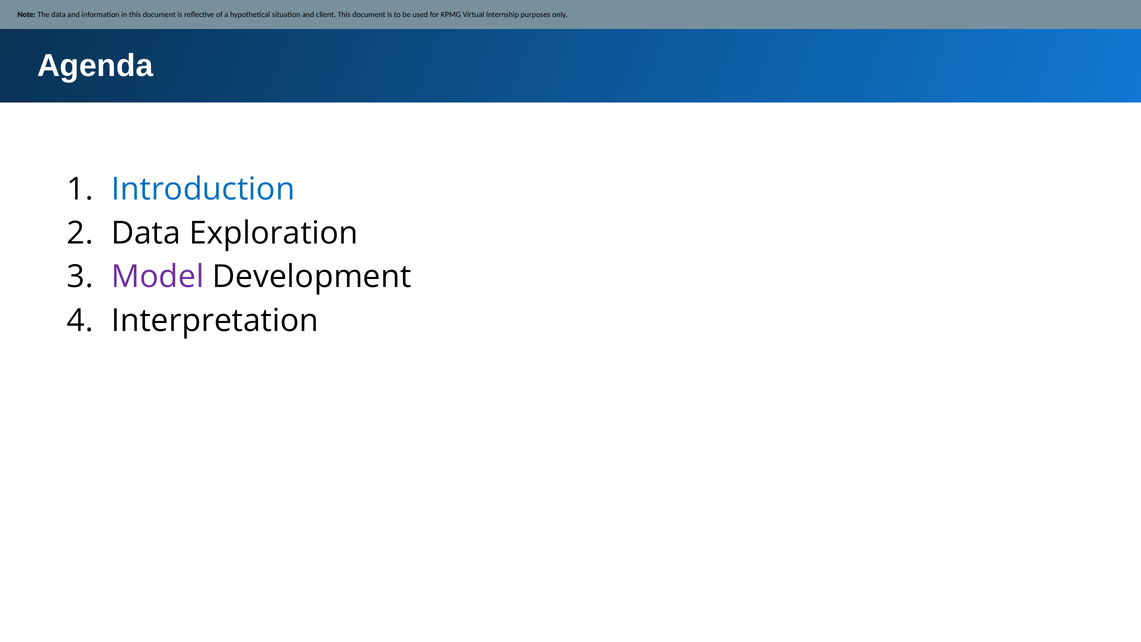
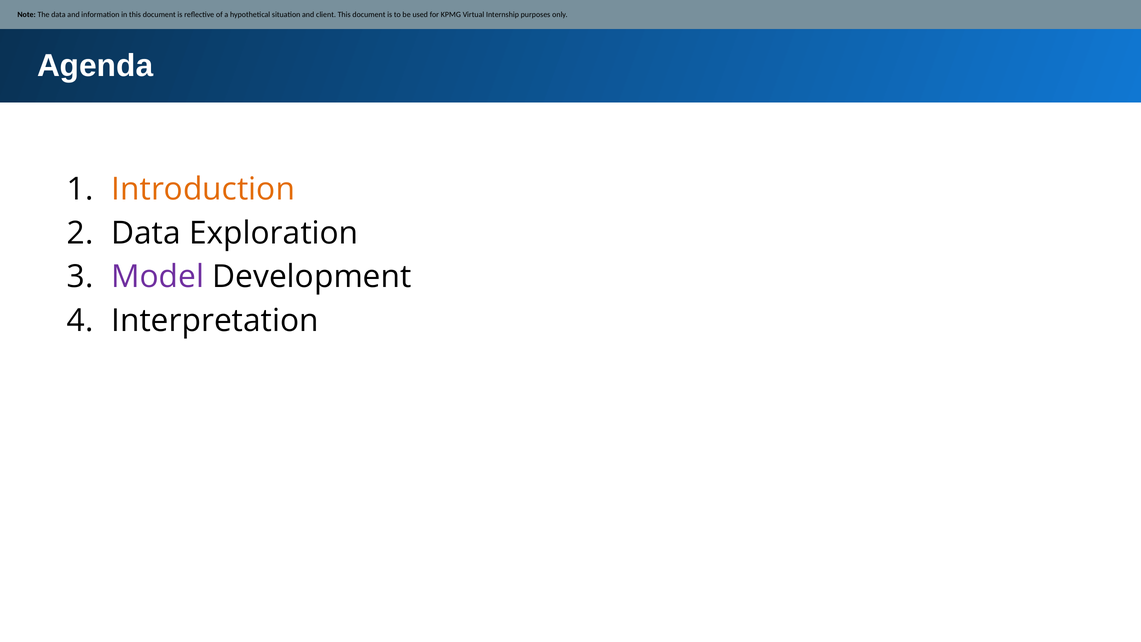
Introduction colour: blue -> orange (203, 189)
